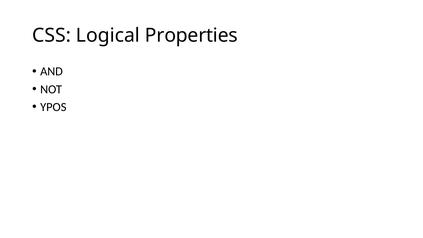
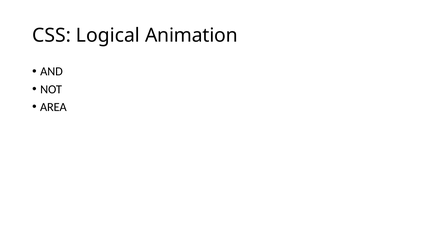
Properties: Properties -> Animation (191, 36)
YPOS: YPOS -> AREA (53, 107)
